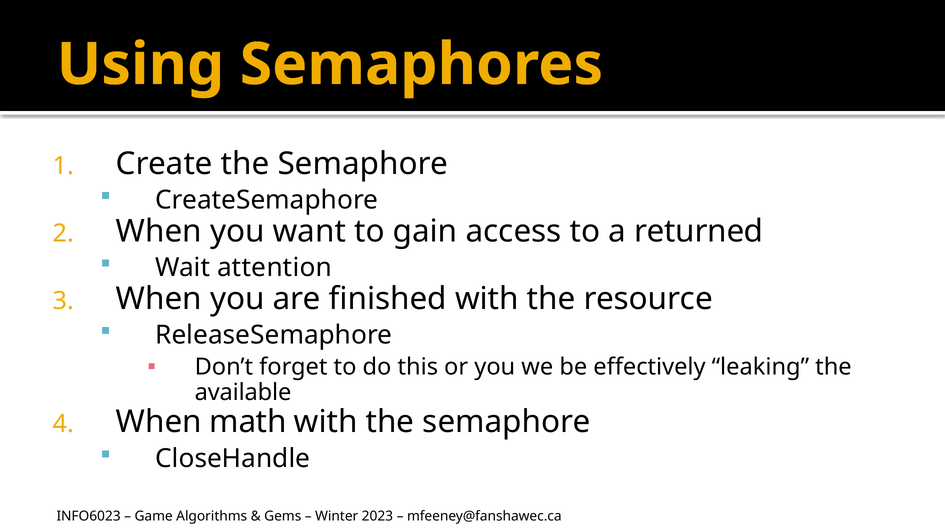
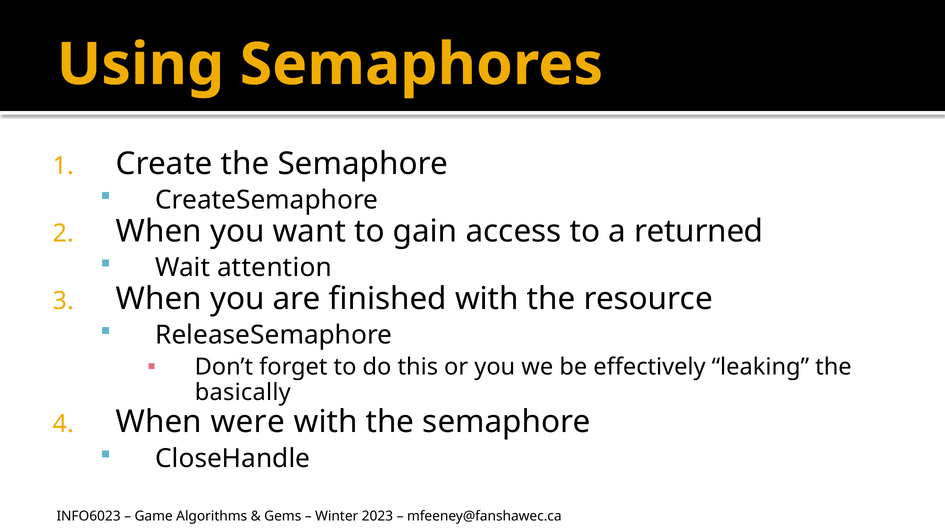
available: available -> basically (243, 393)
math: math -> were (248, 423)
